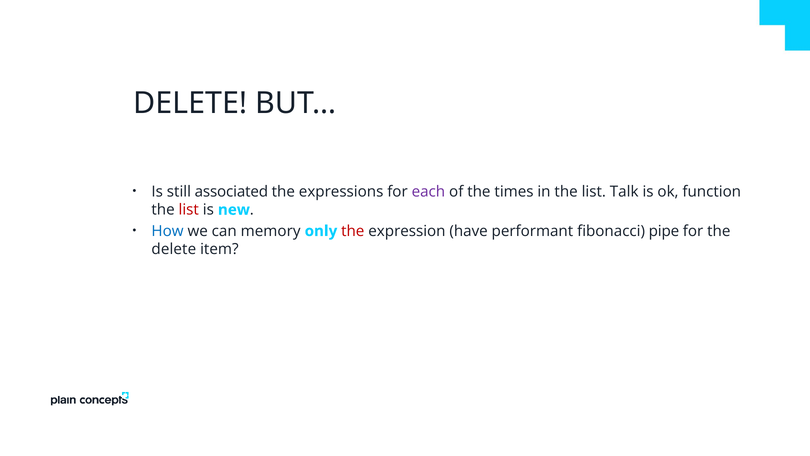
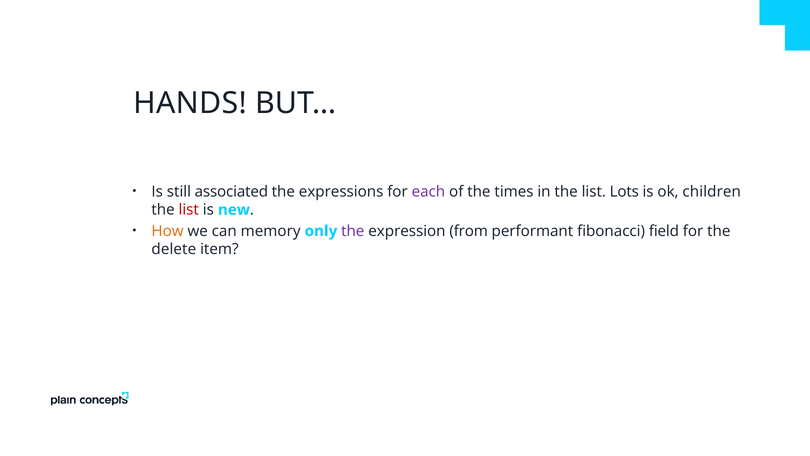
DELETE: DELETE -> HANDS (190, 103)
Talk: Talk -> Lots (624, 191)
function: function -> children (712, 191)
How colour: blue -> orange (168, 231)
the colour: red -> purple (353, 231)
have: have -> from (469, 231)
pipe: pipe -> field (664, 231)
